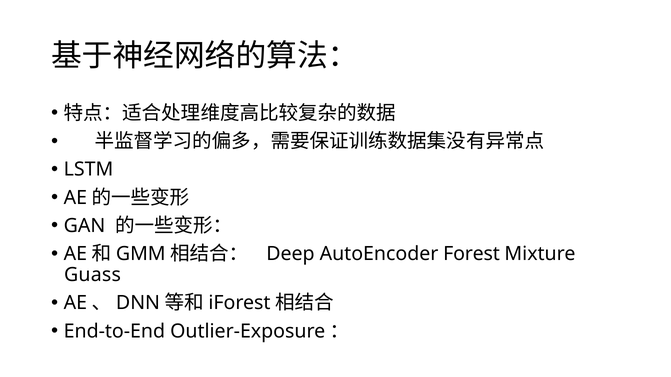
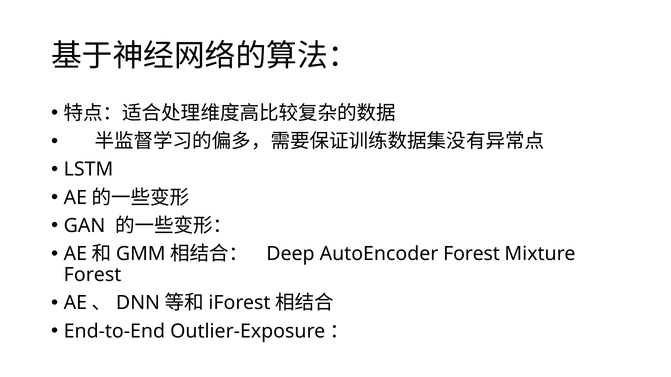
Guass: Guass -> Forest (93, 275)
